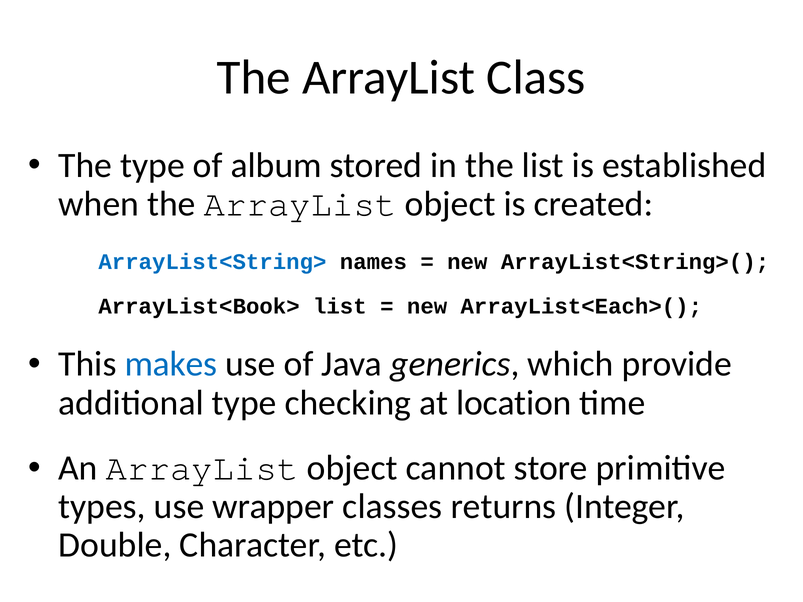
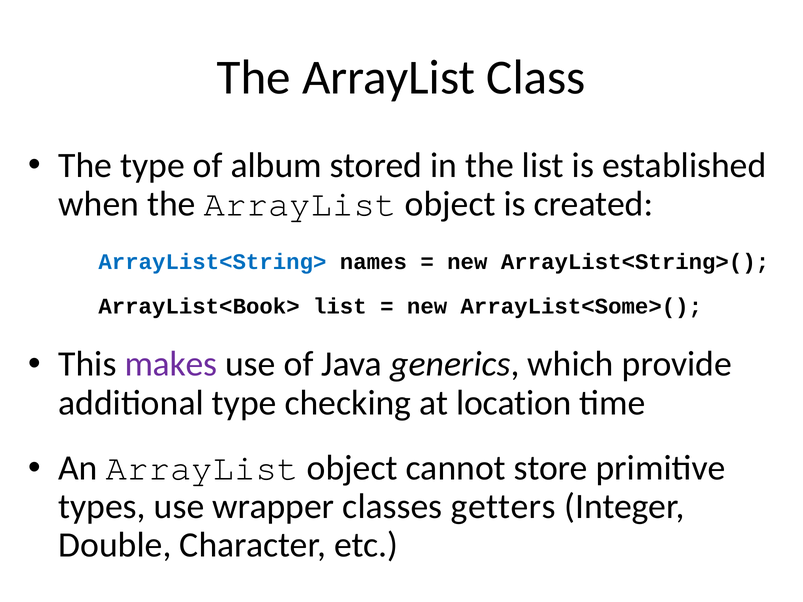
ArrayList<Each>(: ArrayList<Each>( -> ArrayList<Some>( (581, 306)
makes colour: blue -> purple (171, 364)
returns: returns -> getters (503, 507)
